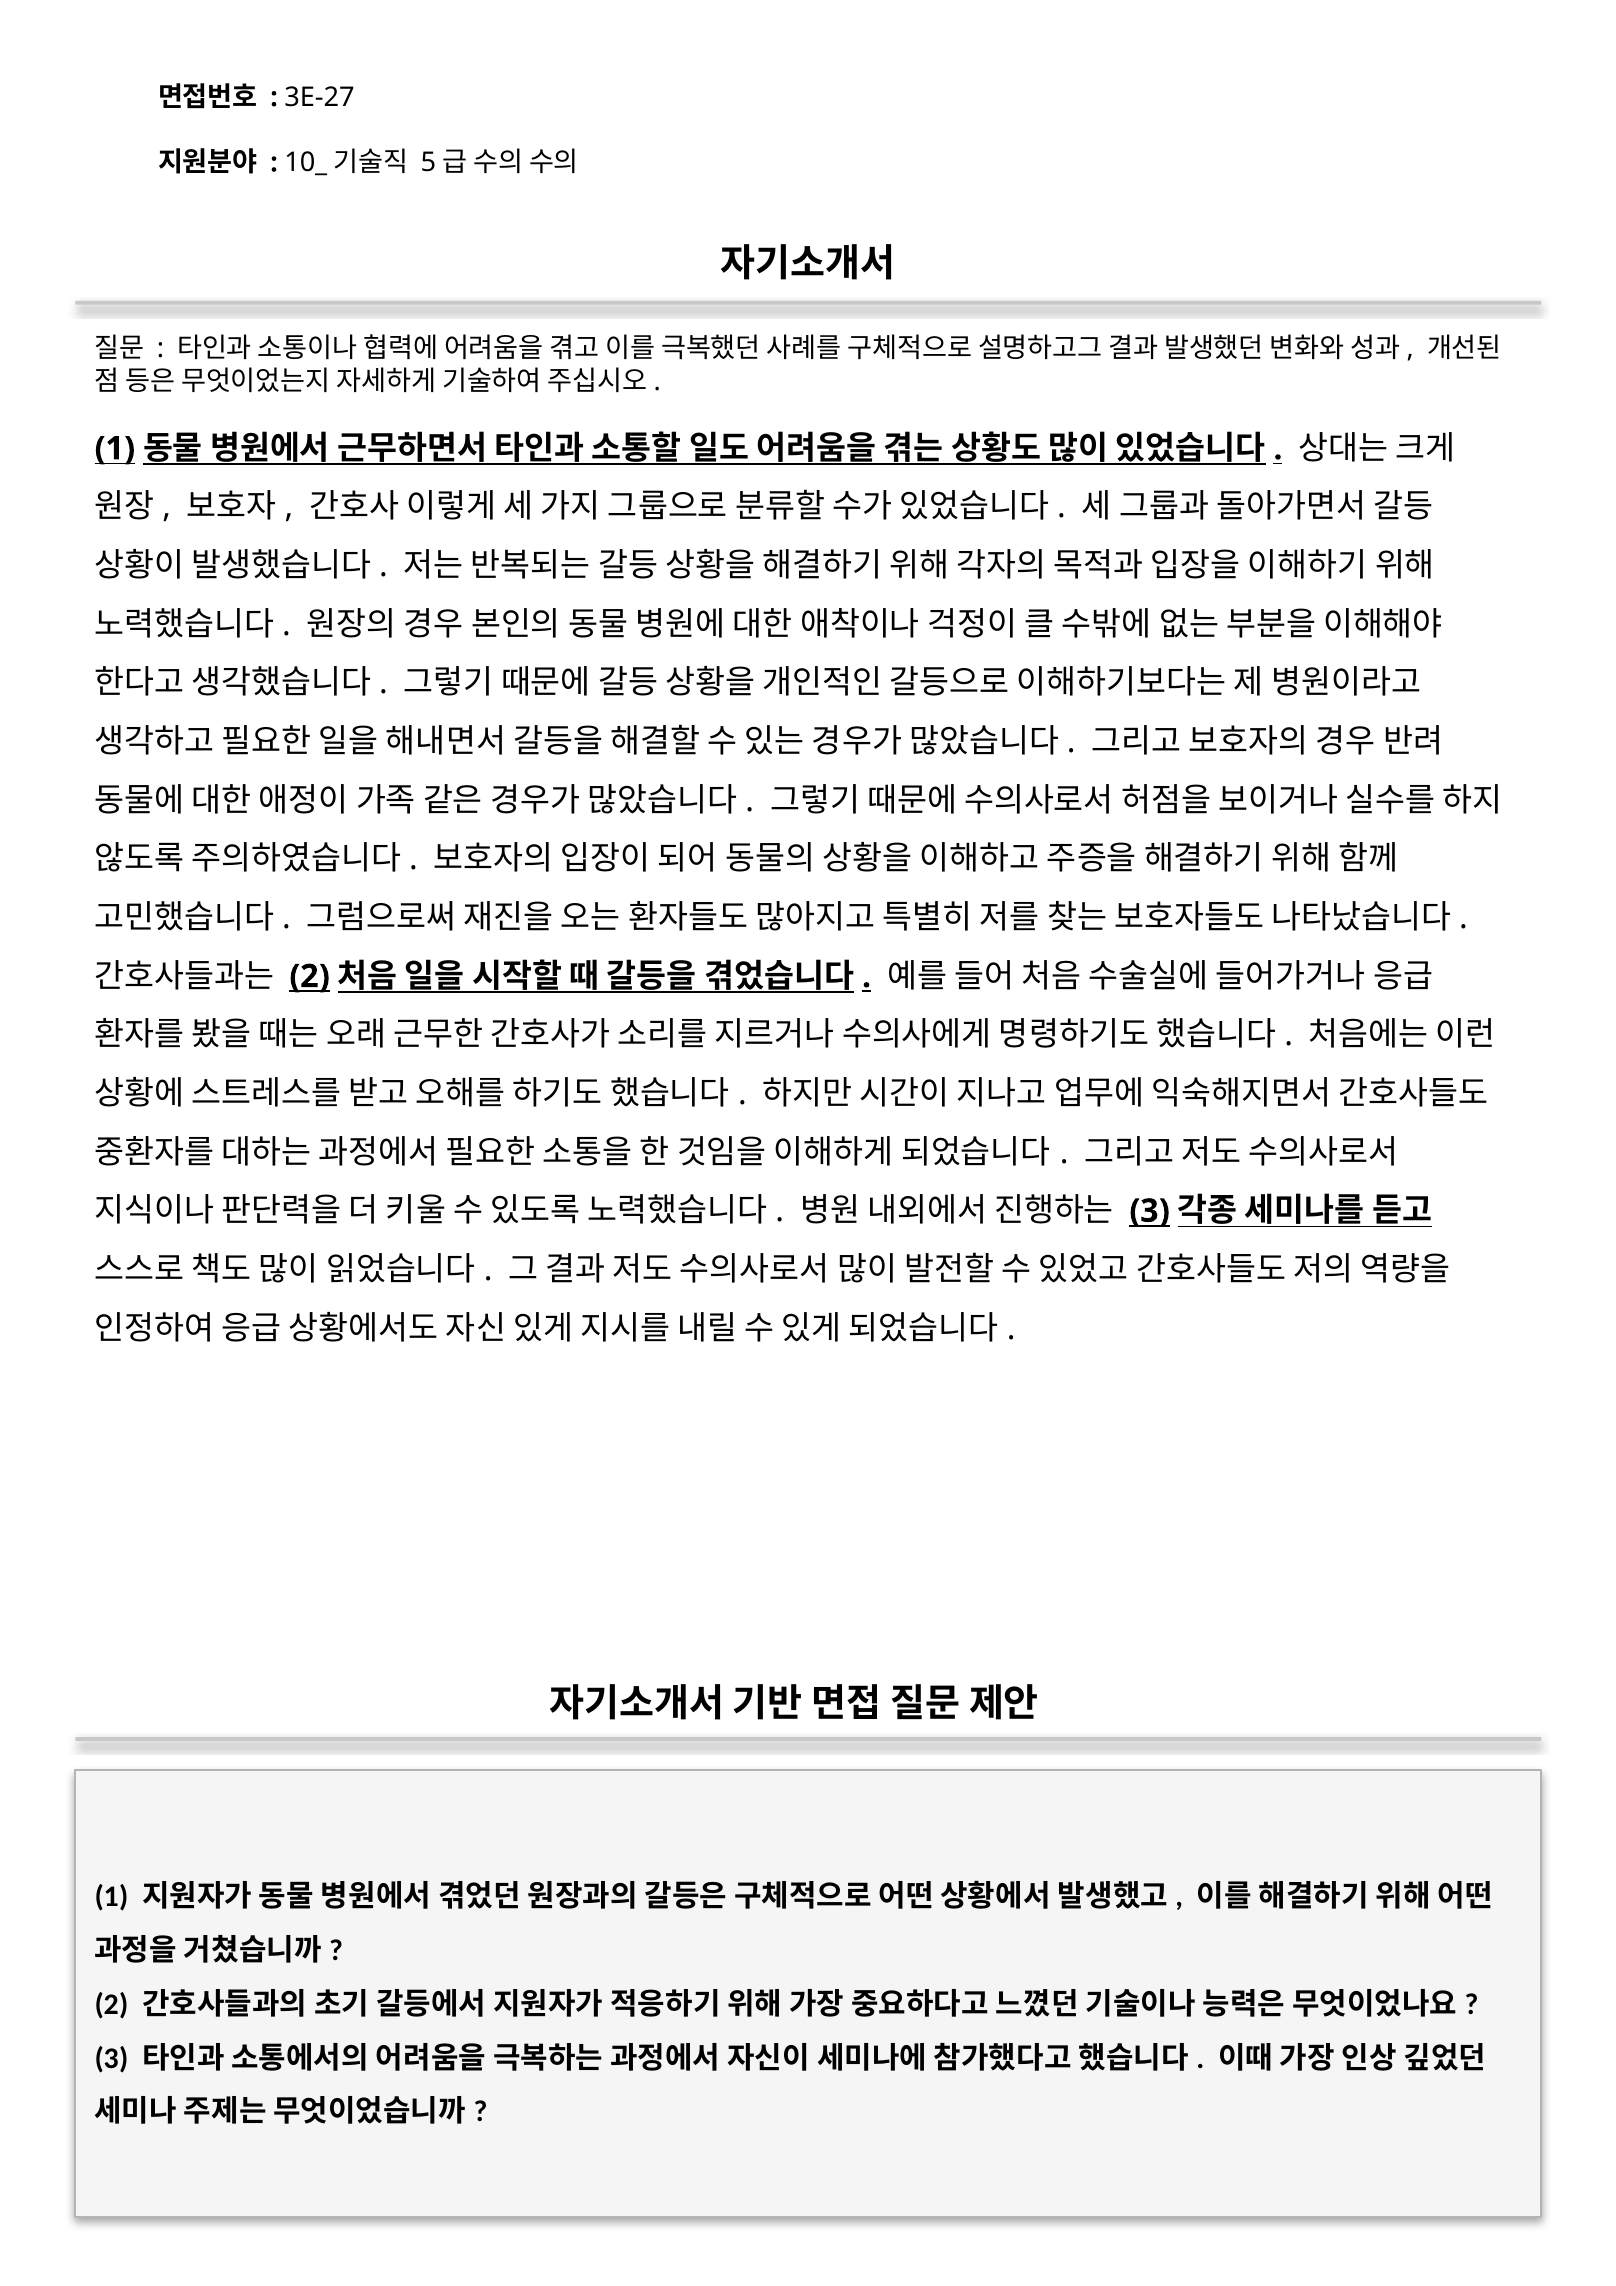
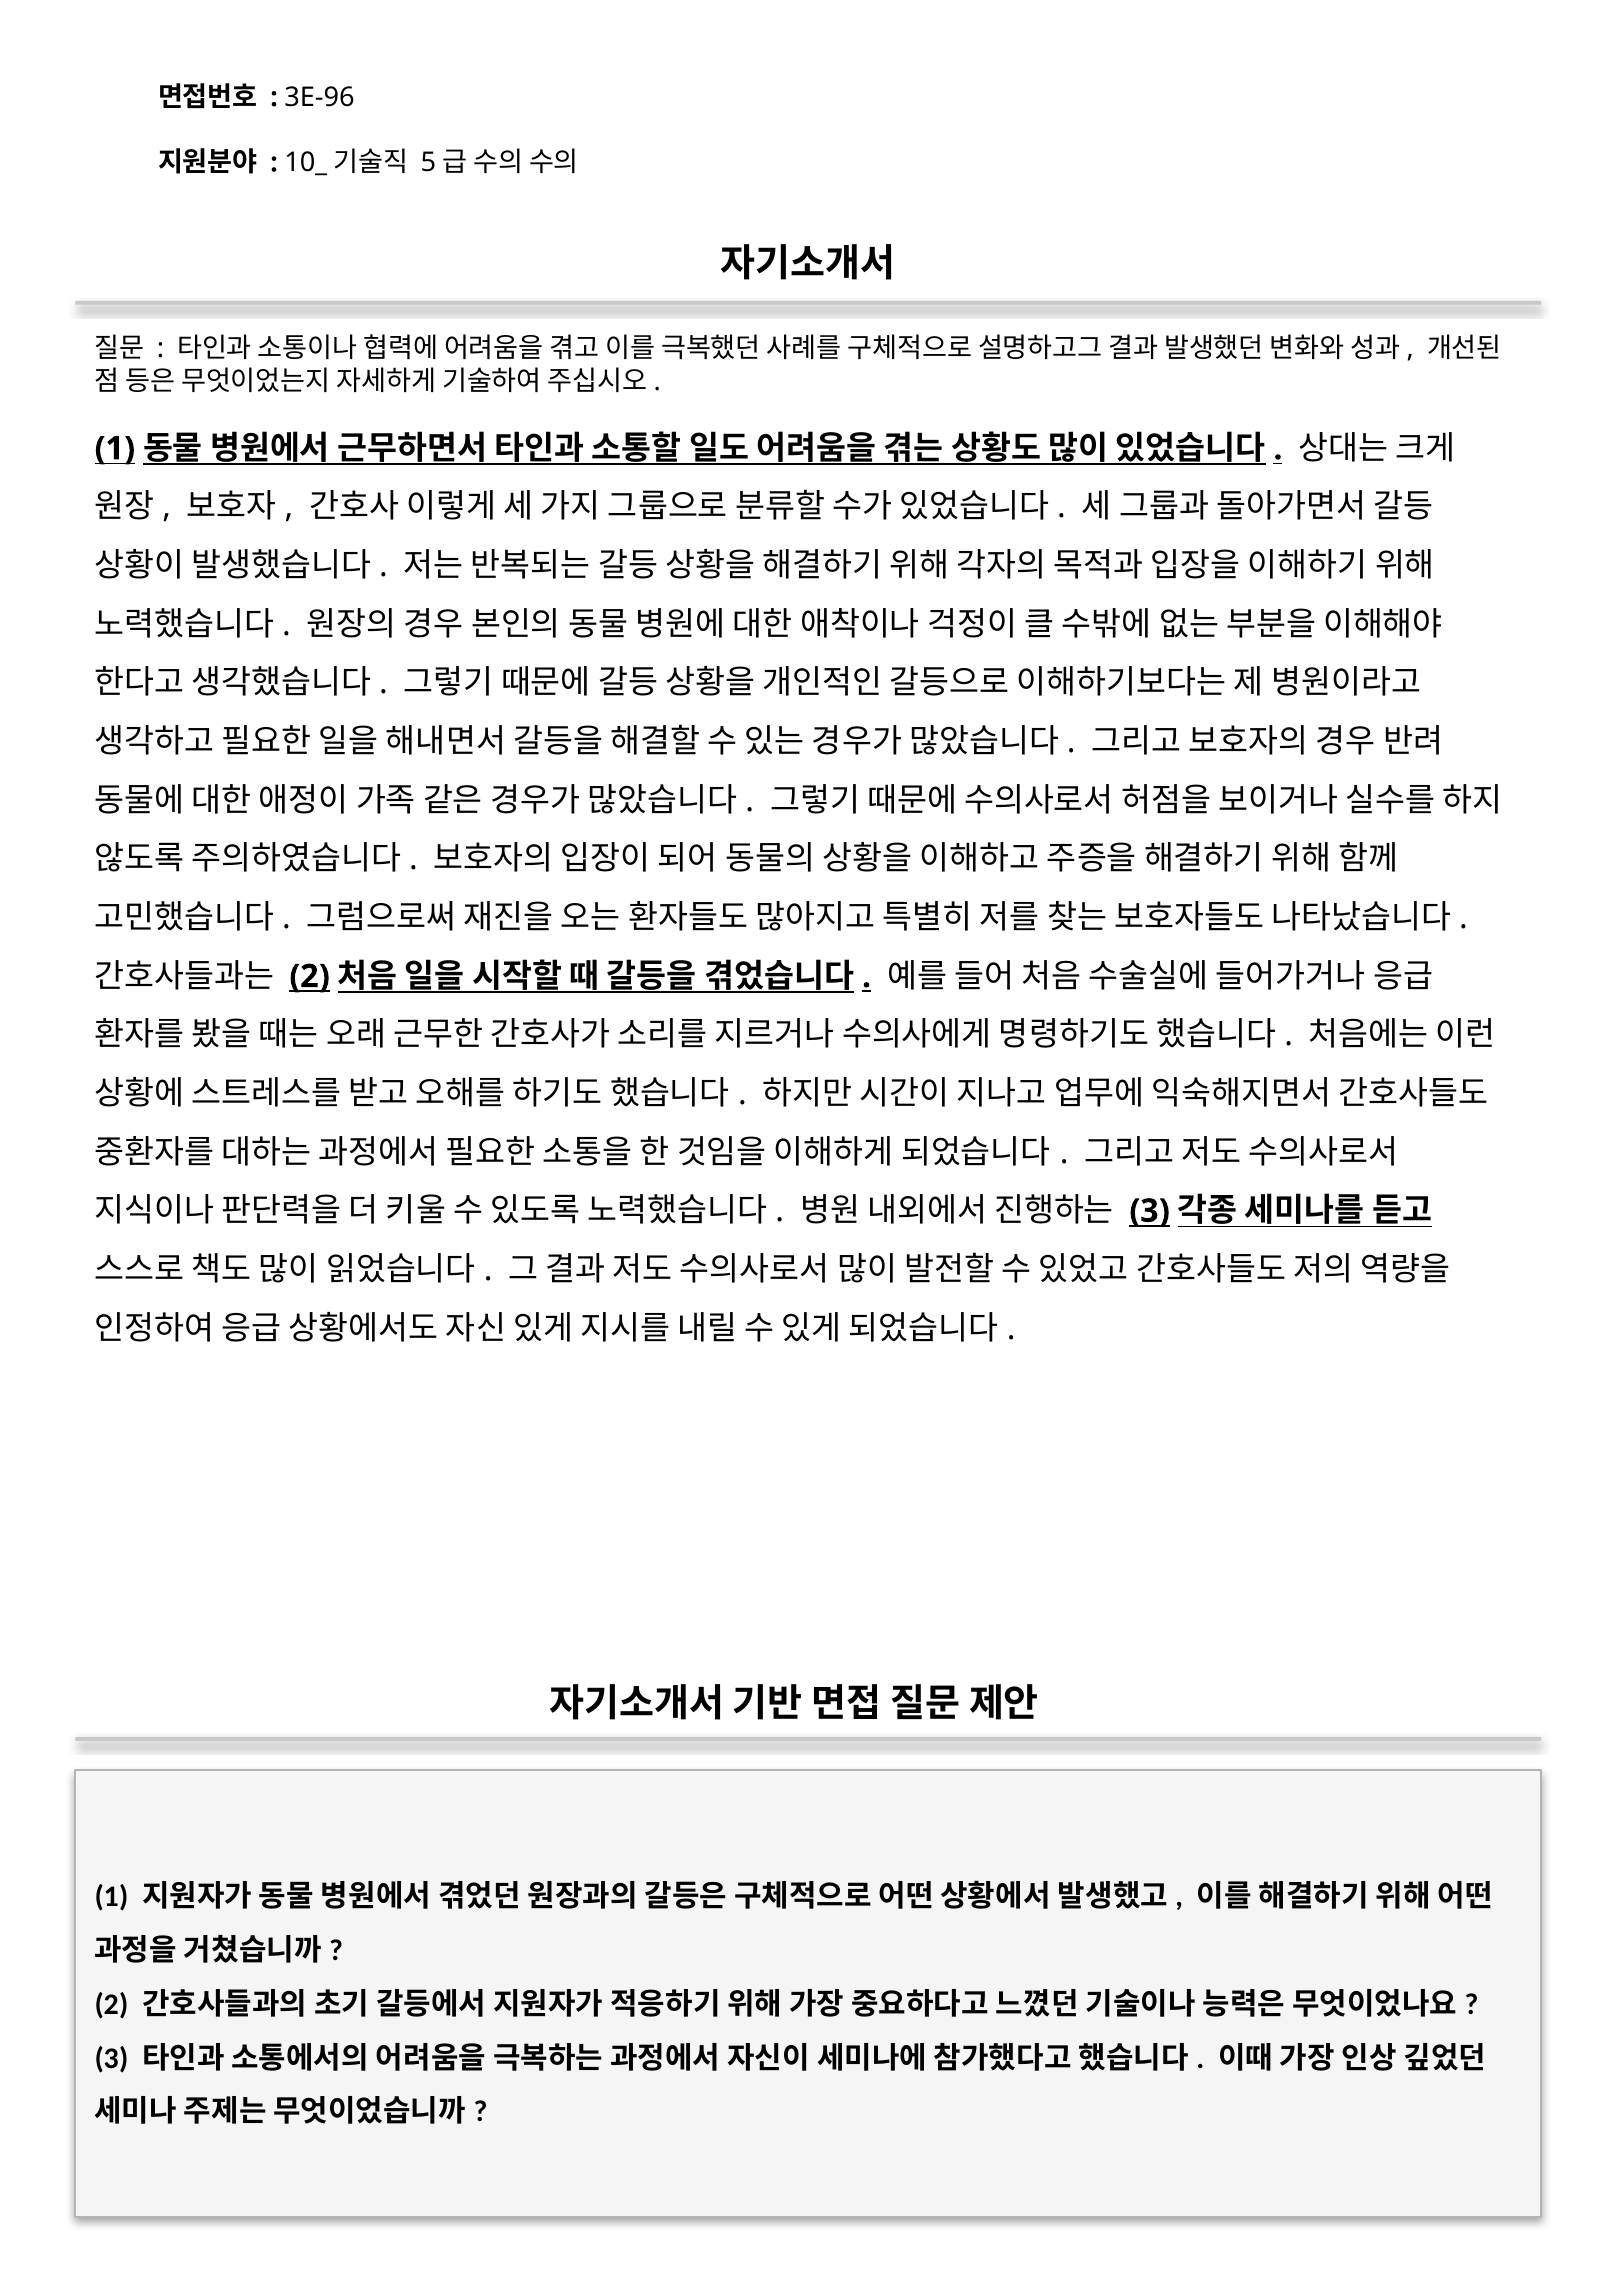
3E-27: 3E-27 -> 3E-96 (320, 97)
